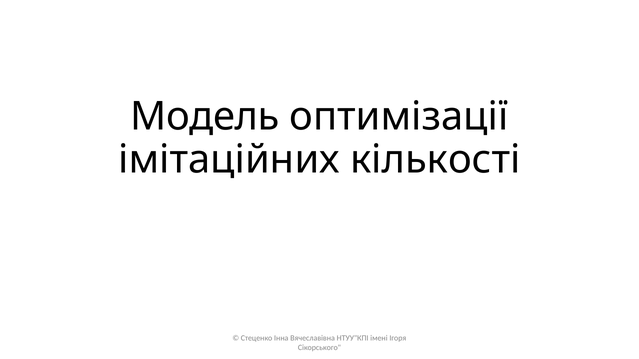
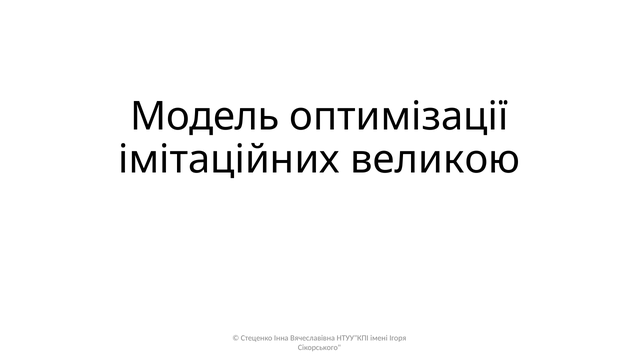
кількості: кількості -> великою (435, 160)
